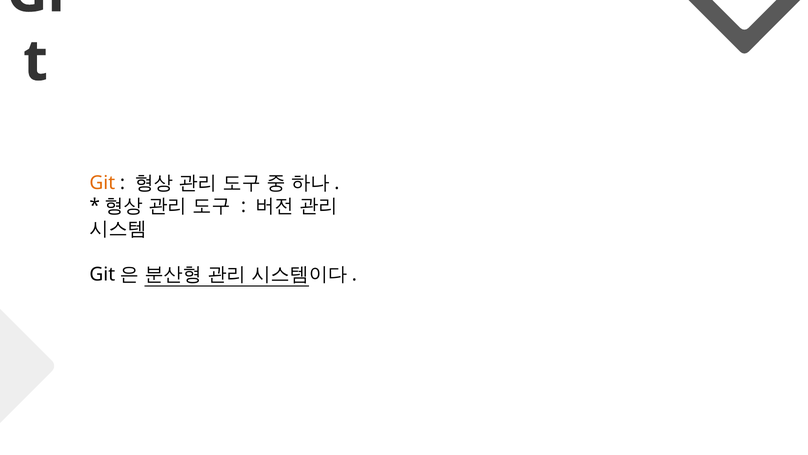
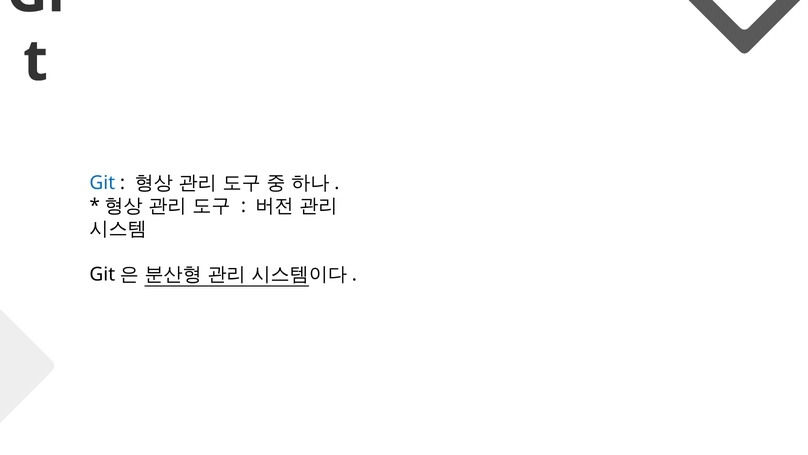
Git colour: orange -> blue (102, 183)
